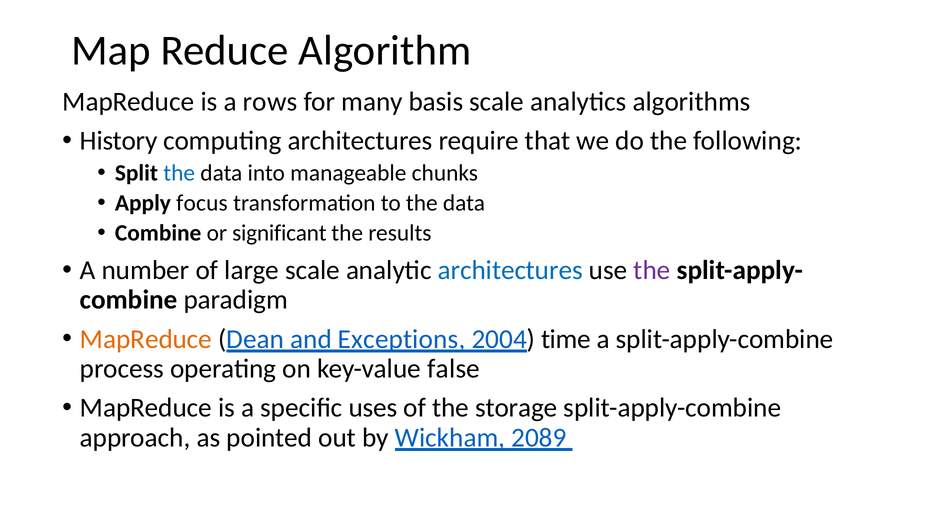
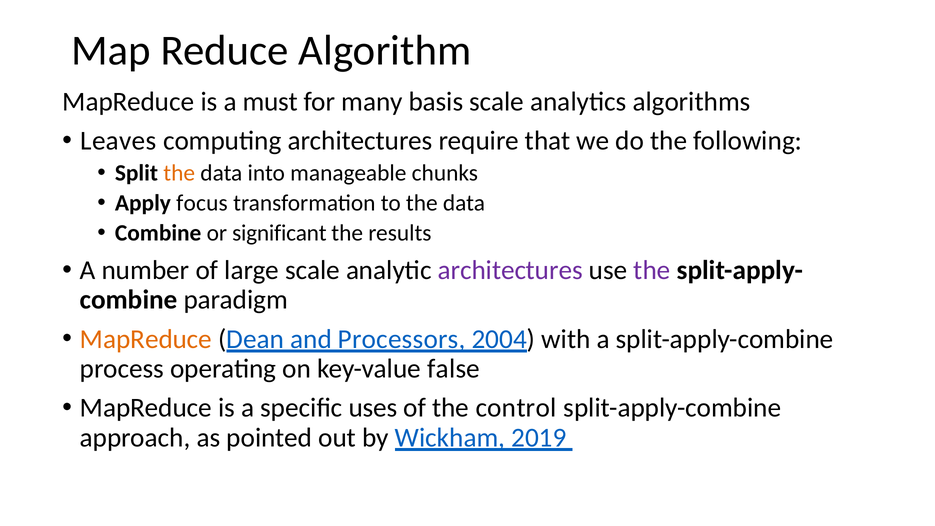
rows: rows -> must (270, 102)
History: History -> Leaves (118, 141)
the colour: blue -> orange (179, 173)
architectures colour: blue -> purple (510, 270)
Exceptions: Exceptions -> Processors (402, 339)
time: time -> with (566, 339)
storage: storage -> control (516, 408)
2089: 2089 -> 2019 (539, 438)
